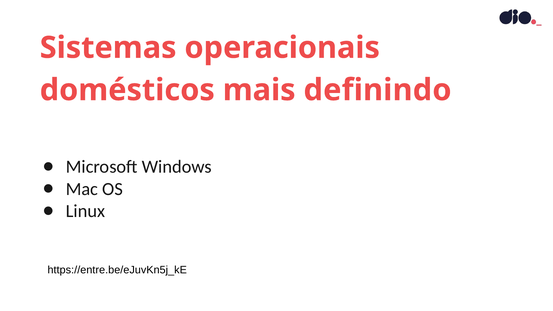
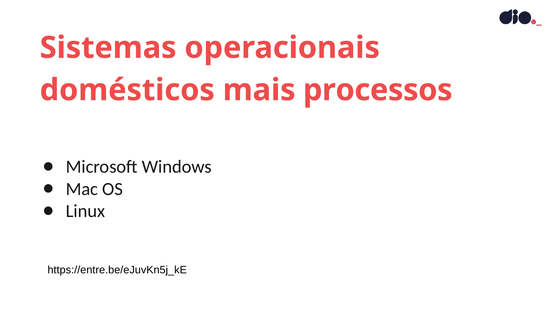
definindo: definindo -> processos (378, 90)
